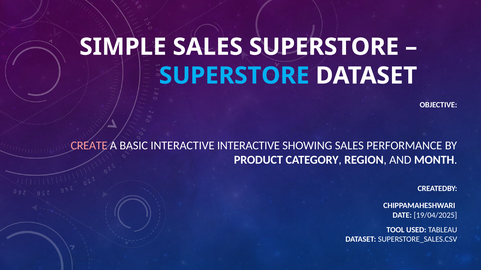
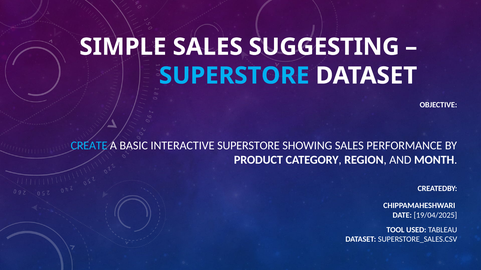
SALES SUPERSTORE: SUPERSTORE -> SUGGESTING (324, 47)
CREATE colour: pink -> light blue (89, 146)
INTERACTIVE INTERACTIVE: INTERACTIVE -> SUPERSTORE (248, 146)
